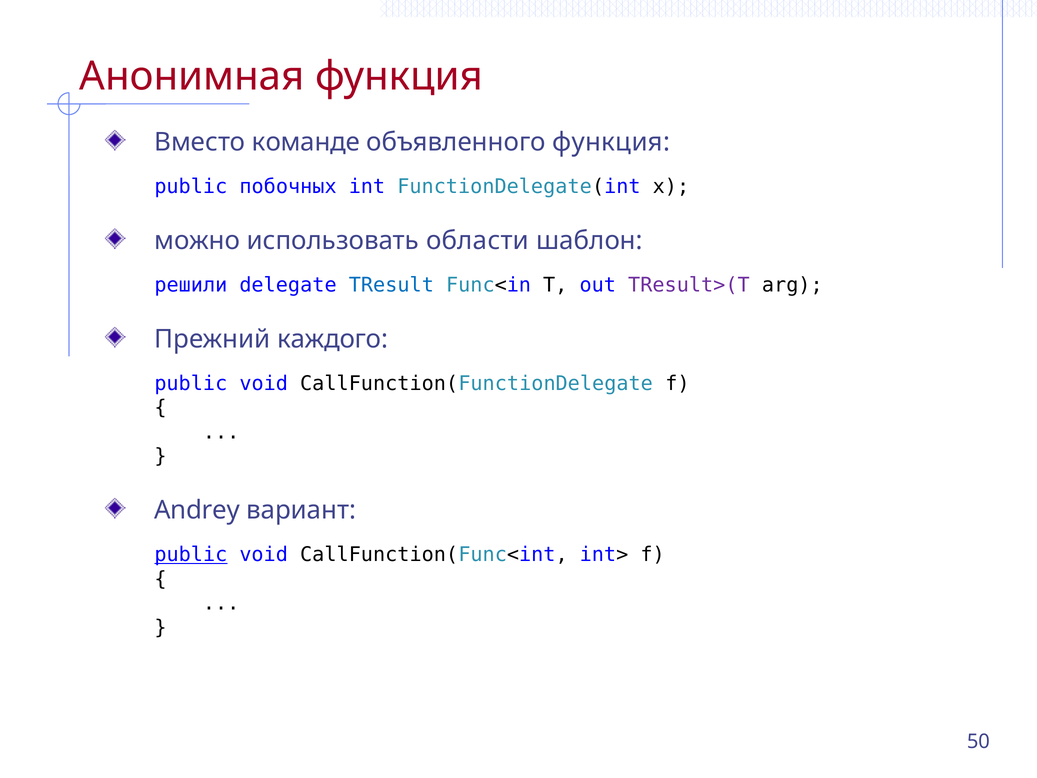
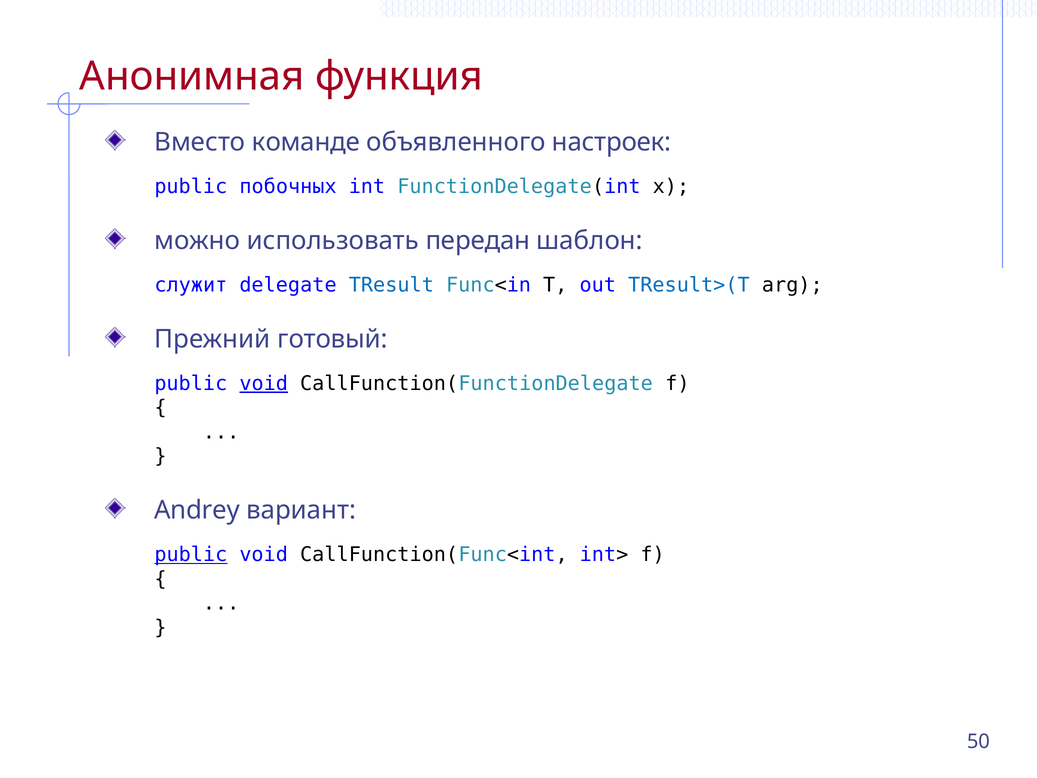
объявленного функция: функция -> настроек (612, 142)
области: области -> передан (478, 240)
решили: решили -> служит (191, 285)
TResult>(T colour: purple -> blue (689, 285)
каждого: каждого -> готовый (332, 339)
void underline: none -> present (264, 383)
